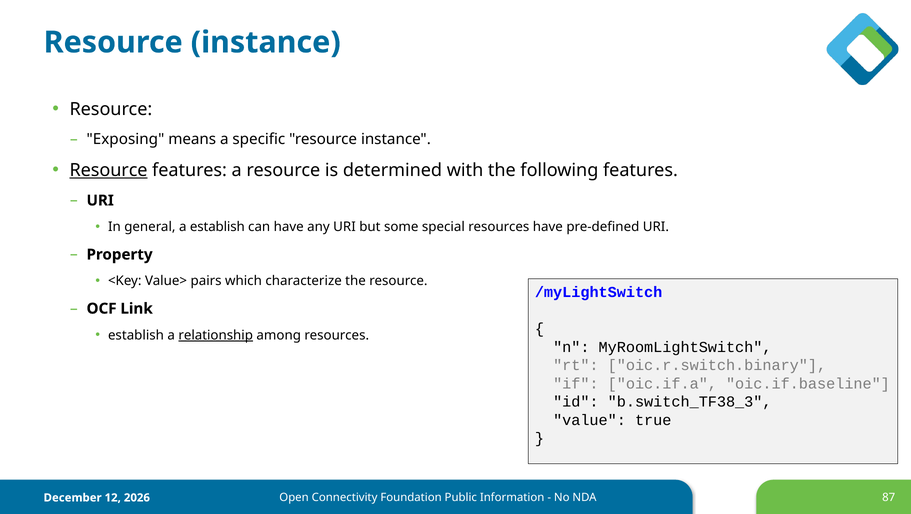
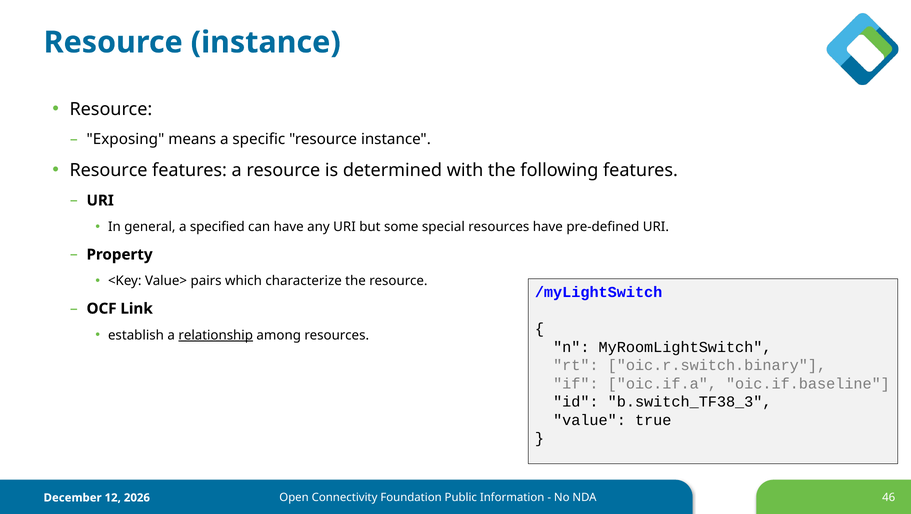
Resource underline: present -> none (109, 170)
a establish: establish -> specified (217, 227)
87: 87 -> 46 (889, 497)
